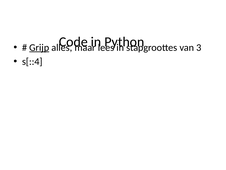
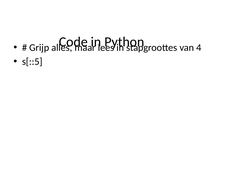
Grijp underline: present -> none (39, 47)
3: 3 -> 4 (199, 47)
s[::4: s[::4 -> s[::5 (32, 61)
